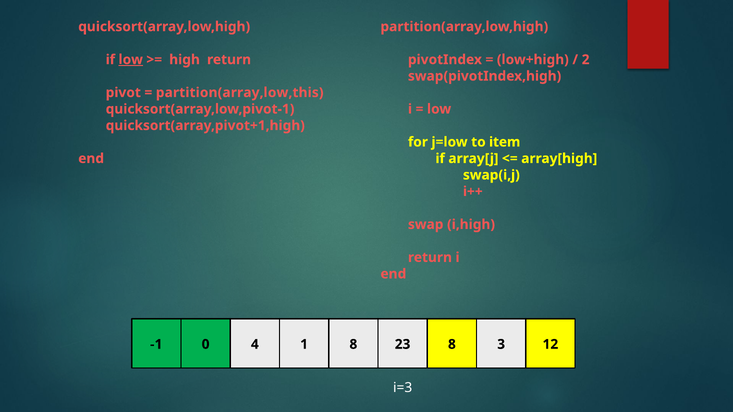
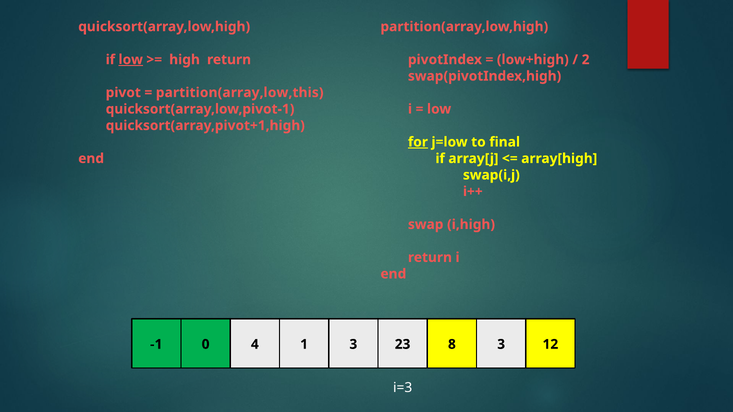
for underline: none -> present (418, 142)
item: item -> final (505, 142)
1 8: 8 -> 3 (353, 345)
